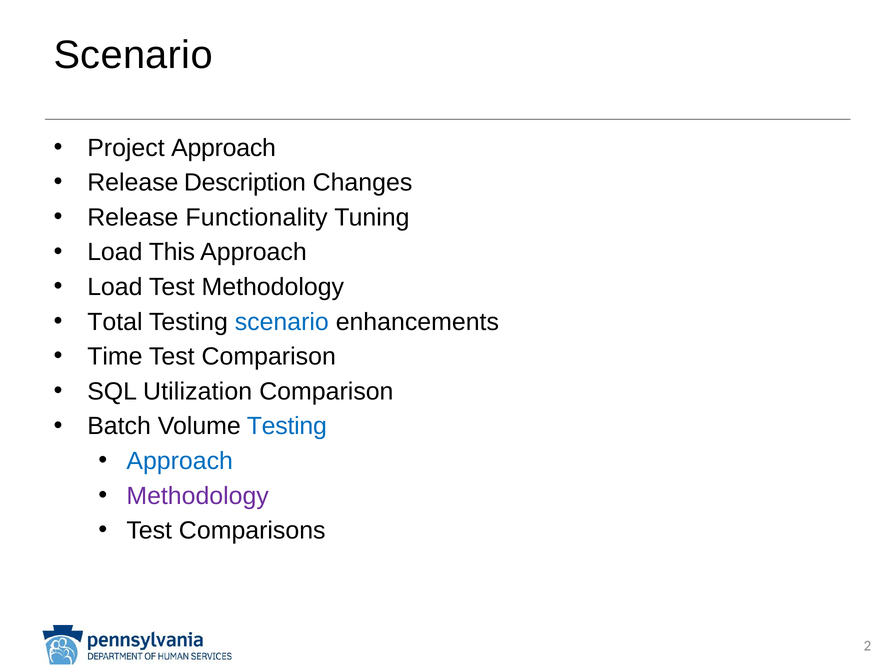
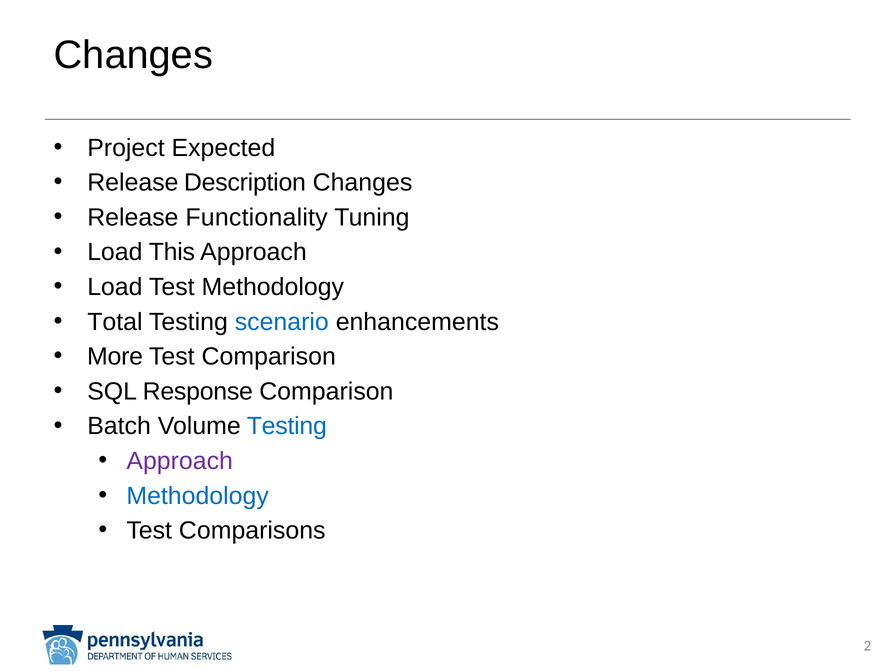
Scenario: Scenario -> Changes (133, 55)
Project Approach: Approach -> Expected (223, 148)
Time: Time -> More (115, 357)
Utilization: Utilization -> Response (198, 392)
Approach colour: blue -> purple (180, 461)
Methodology colour: purple -> blue (198, 496)
